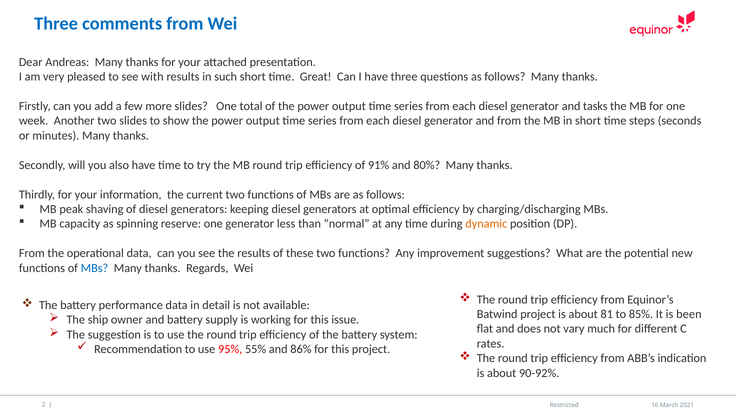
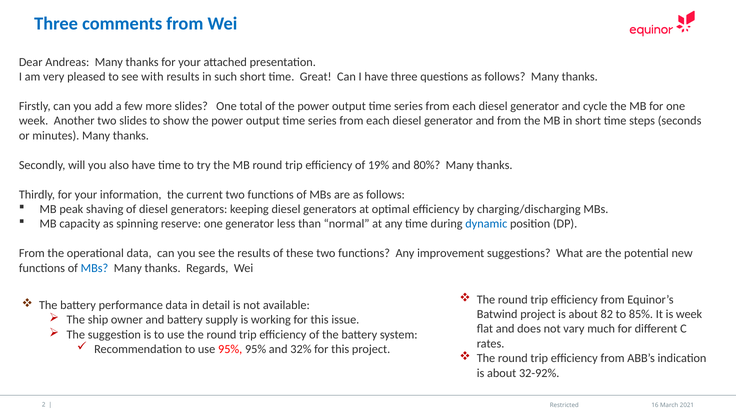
tasks: tasks -> cycle (595, 106)
91%: 91% -> 19% (379, 165)
dynamic colour: orange -> blue (486, 224)
81: 81 -> 82 (607, 314)
is been: been -> week (689, 314)
95% 55%: 55% -> 95% (256, 349)
86%: 86% -> 32% (301, 349)
90-92%: 90-92% -> 32-92% (539, 373)
